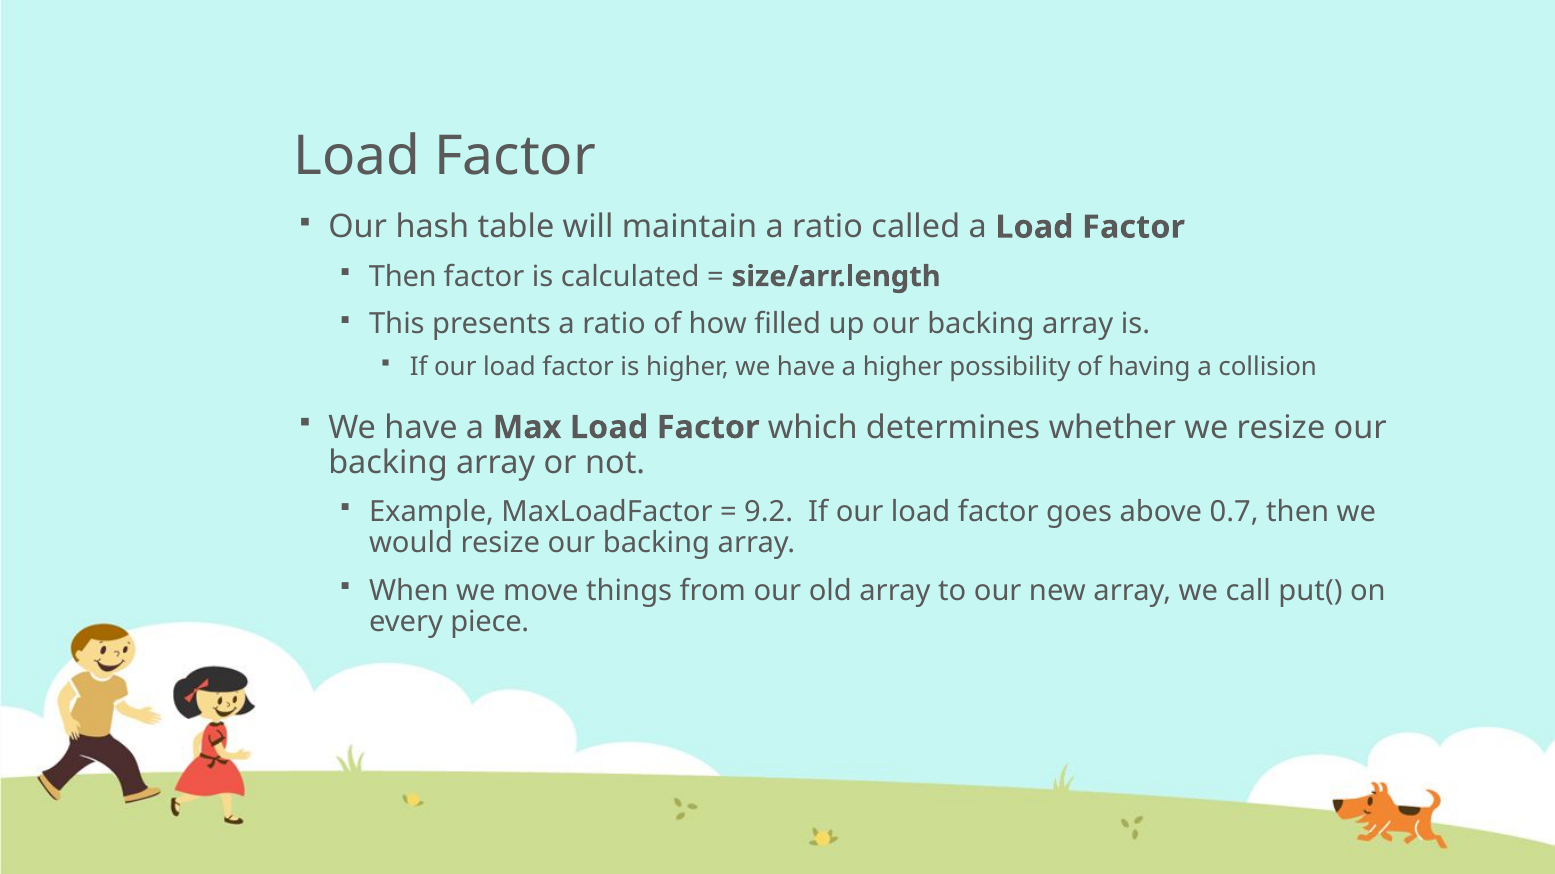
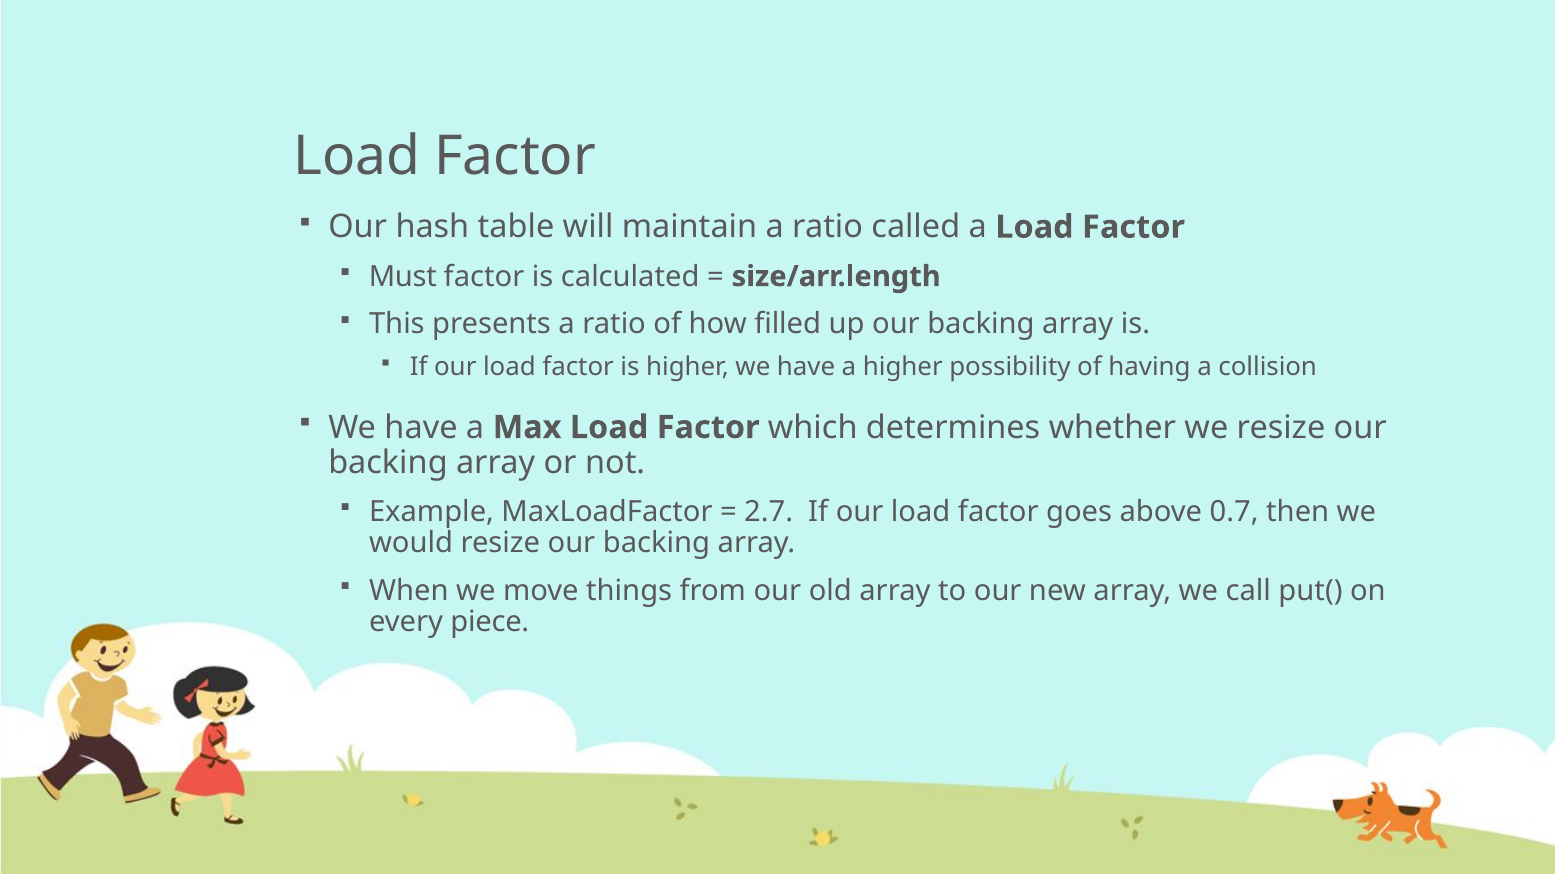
Then: Then -> Must (403, 277)
9.2: 9.2 -> 2.7 (769, 512)
